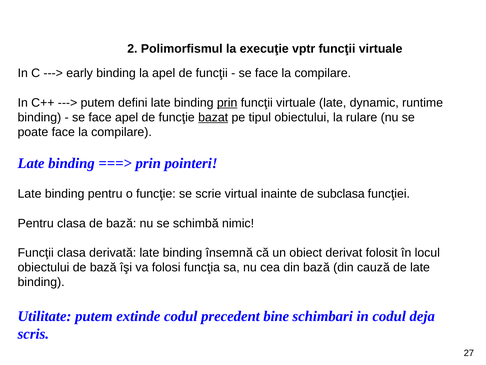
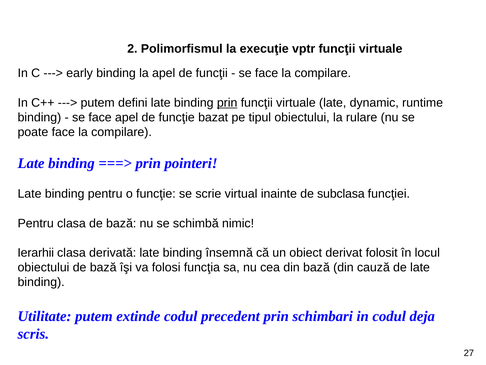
bazat underline: present -> none (213, 117)
Funcţii: Funcţii -> Ierarhii (36, 252)
precedent bine: bine -> prin (276, 316)
